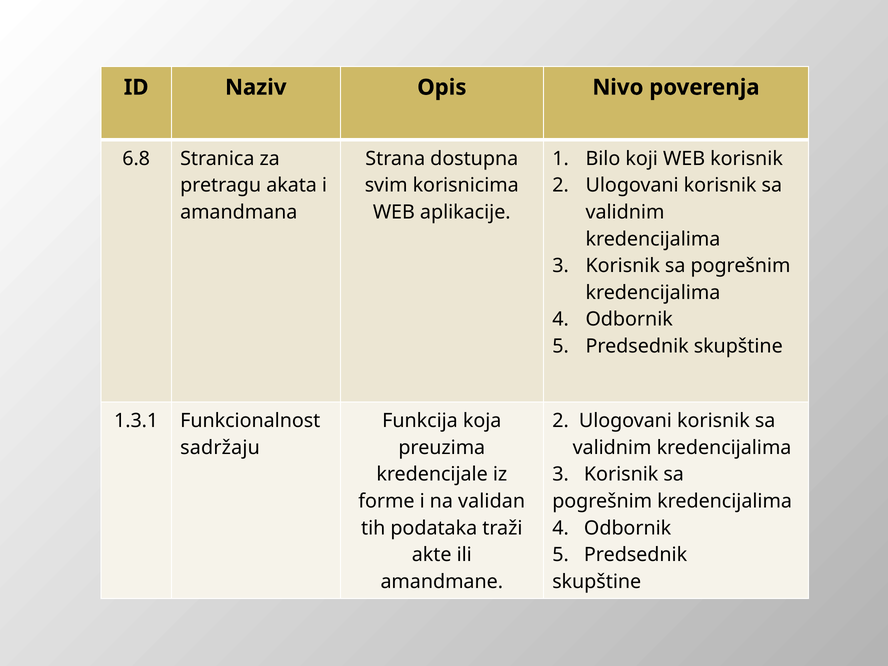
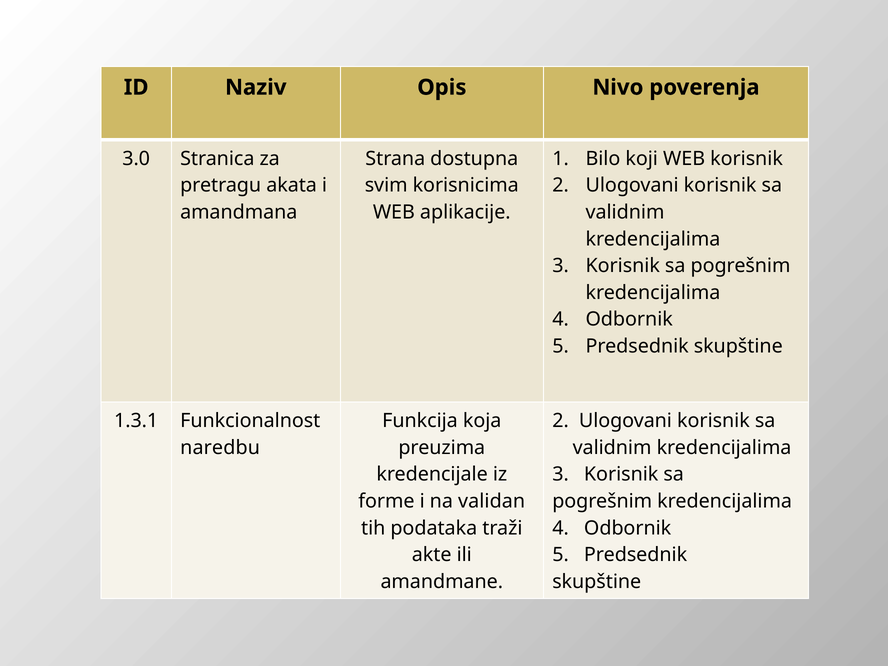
6.8: 6.8 -> 3.0 (136, 159)
sadržaju: sadržaju -> naredbu (220, 448)
